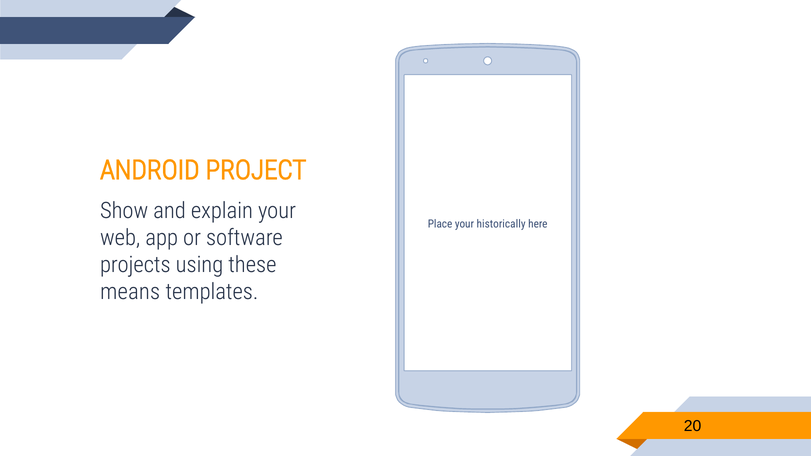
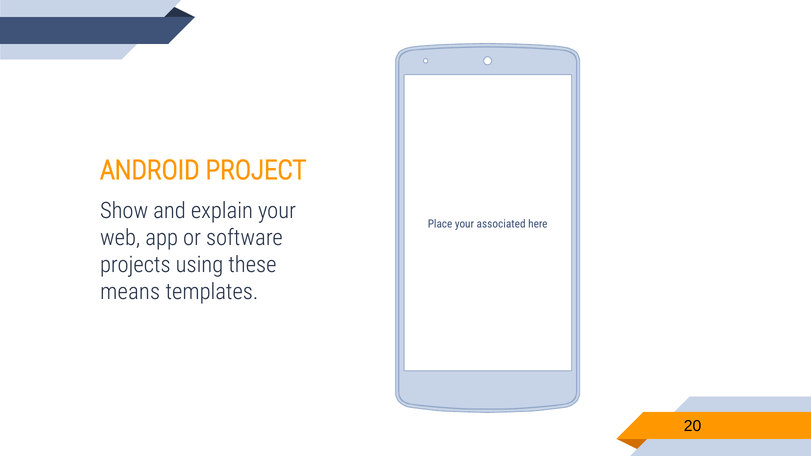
historically: historically -> associated (501, 224)
